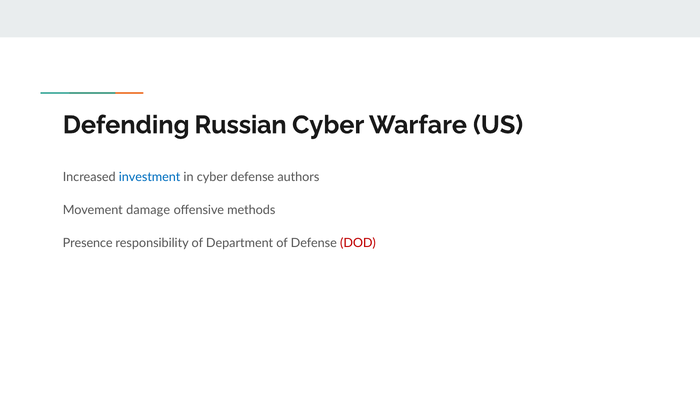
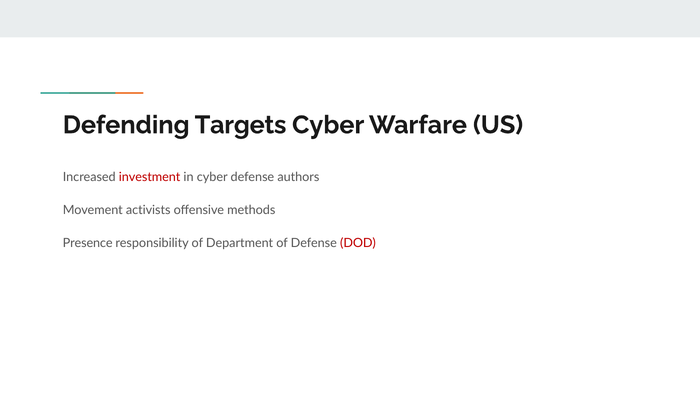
Russian: Russian -> Targets (241, 125)
investment colour: blue -> red (150, 177)
damage: damage -> activists (148, 210)
